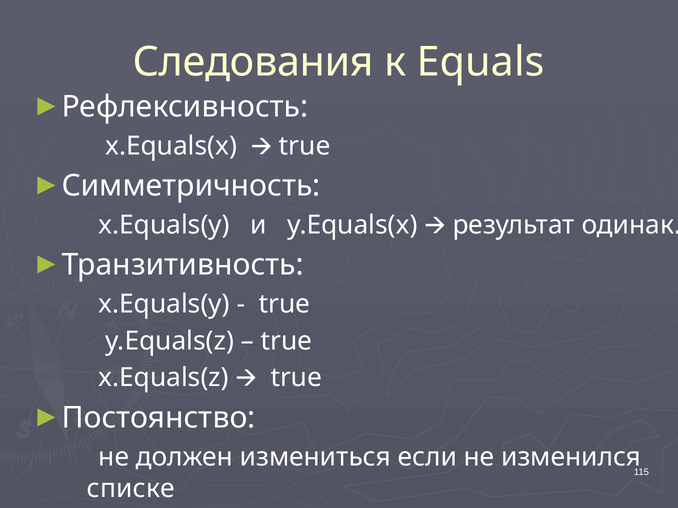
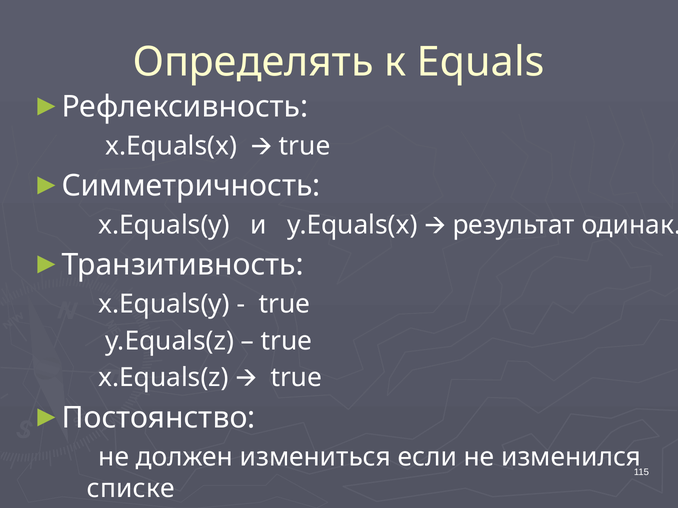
Следования: Следования -> Определять (253, 62)
